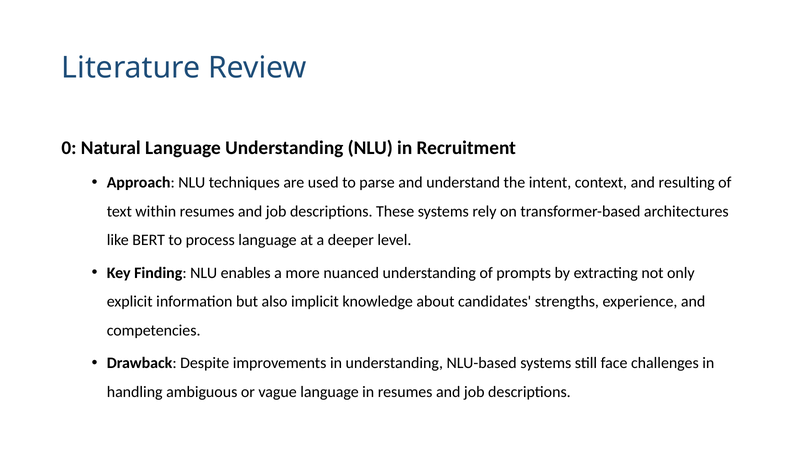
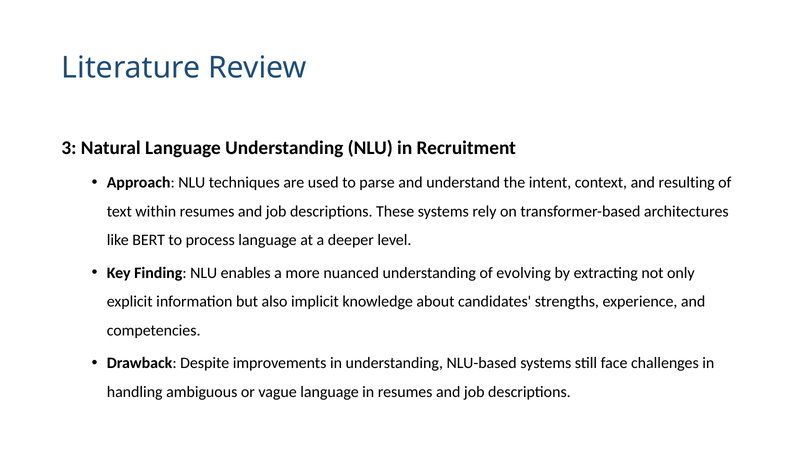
0: 0 -> 3 (69, 148)
prompts: prompts -> evolving (524, 273)
